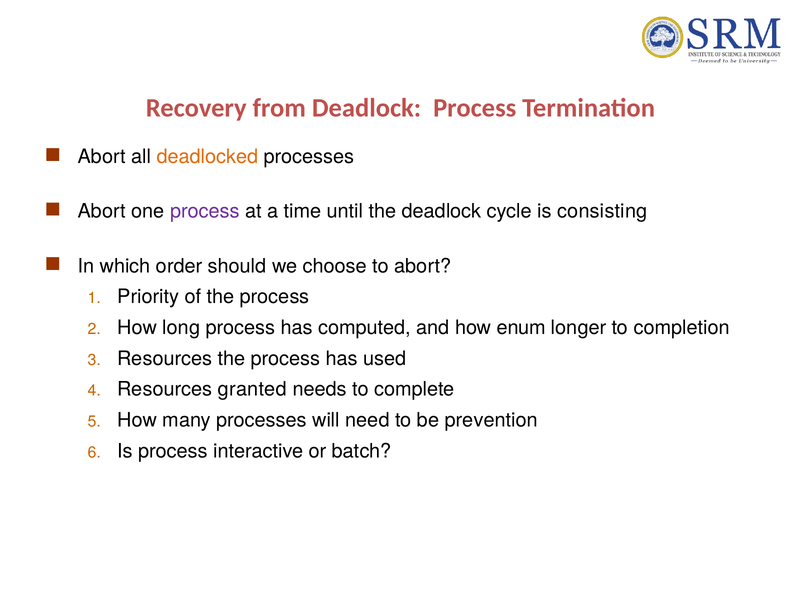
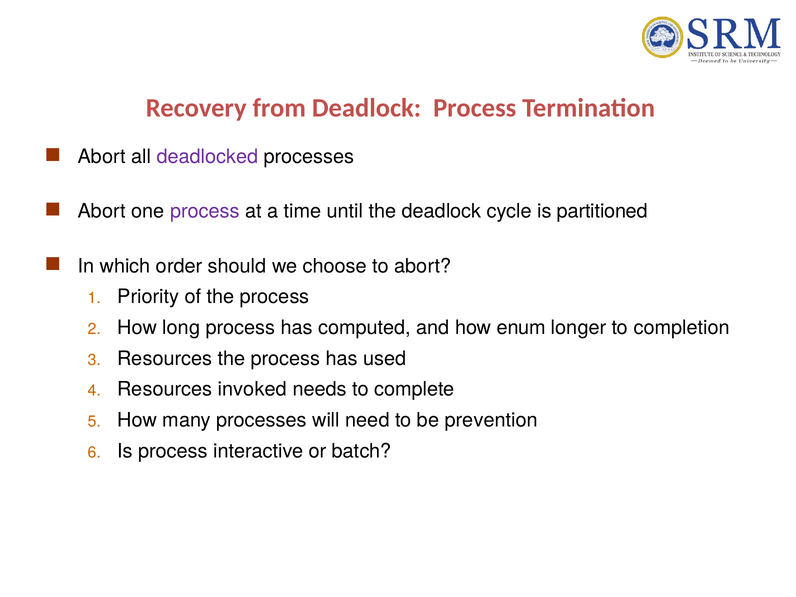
deadlocked colour: orange -> purple (207, 157)
consisting: consisting -> partitioned (602, 211)
granted: granted -> invoked (252, 389)
